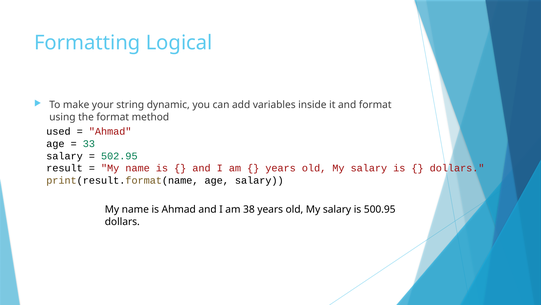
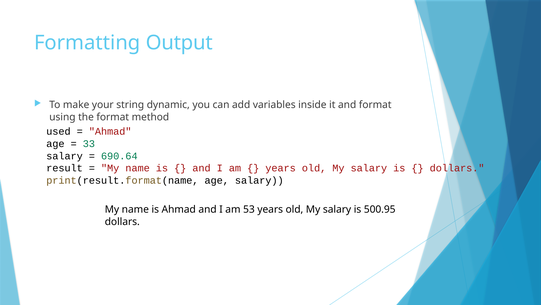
Logical: Logical -> Output (179, 43)
502.95: 502.95 -> 690.64 (119, 156)
38: 38 -> 53 (249, 209)
